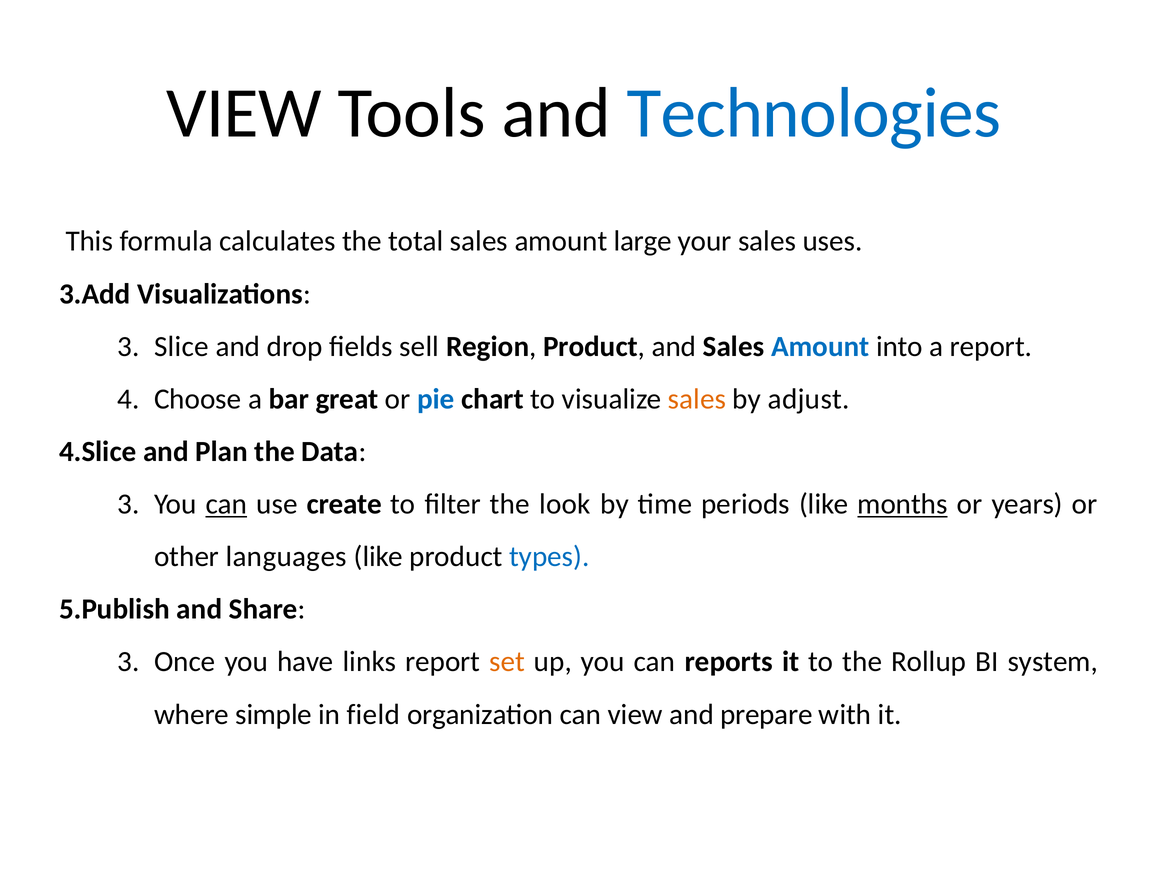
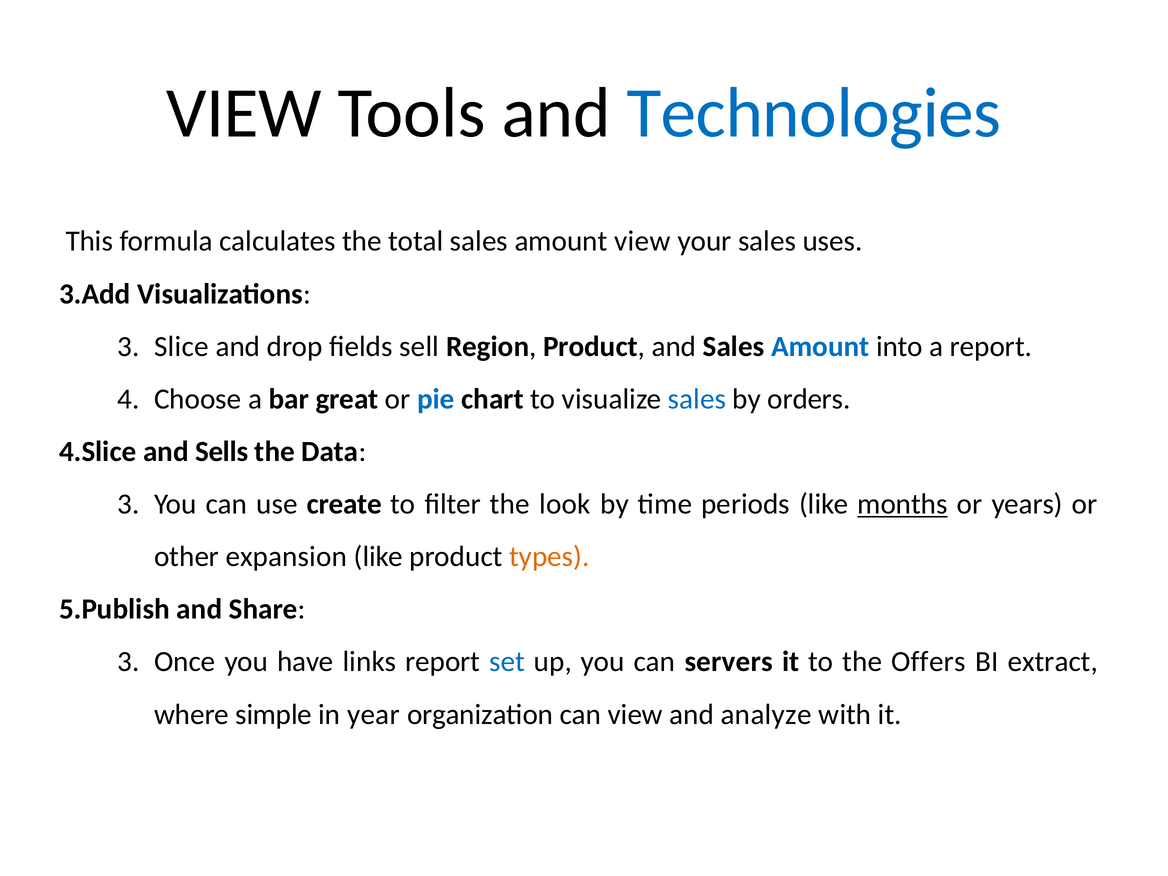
amount large: large -> view (642, 241)
sales colour: orange -> blue (697, 399)
adjust: adjust -> orders (809, 399)
Plan: Plan -> Sells (222, 452)
can underline: present -> none (226, 504)
languages: languages -> expansion (286, 557)
types colour: blue -> orange (549, 557)
set colour: orange -> blue (507, 662)
reports: reports -> servers (729, 662)
Rollup: Rollup -> Offers (929, 662)
system: system -> extract (1053, 662)
field: field -> year (373, 714)
prepare: prepare -> analyze (766, 714)
